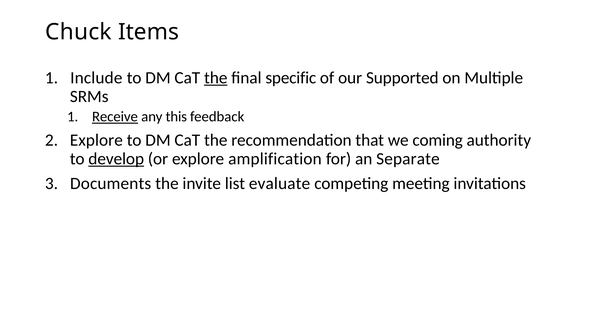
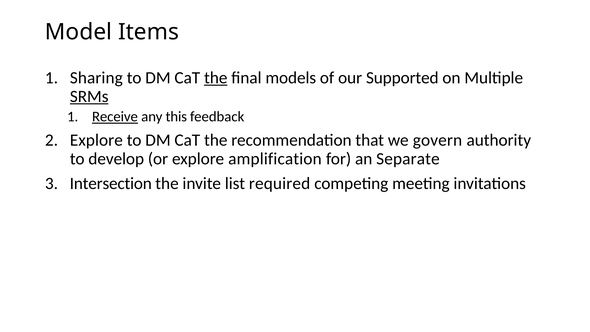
Chuck: Chuck -> Model (79, 32)
Include: Include -> Sharing (96, 78)
specific: specific -> models (291, 78)
SRMs underline: none -> present (89, 96)
coming: coming -> govern (437, 140)
develop underline: present -> none (116, 159)
Documents: Documents -> Intersection (111, 183)
evaluate: evaluate -> required (280, 183)
